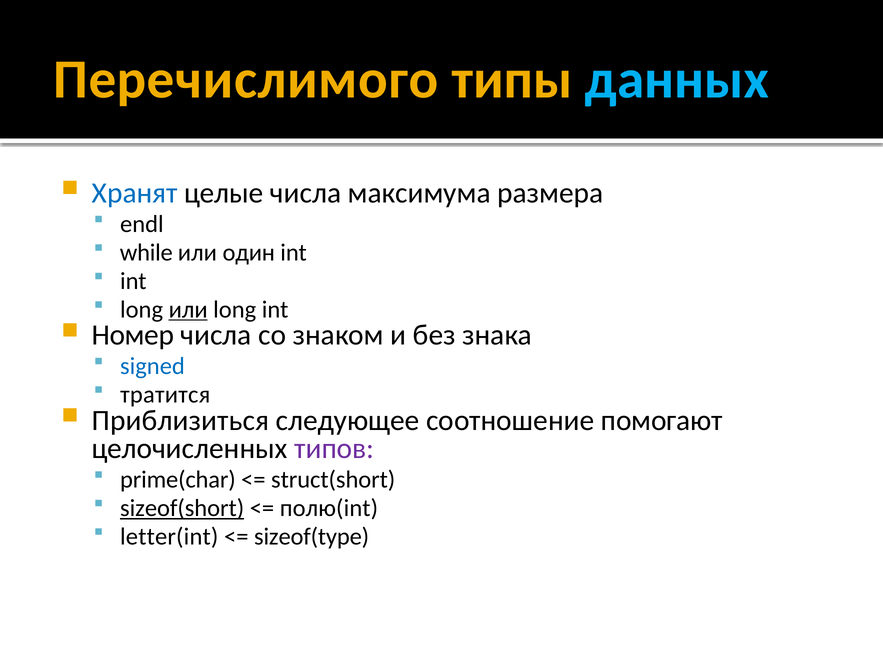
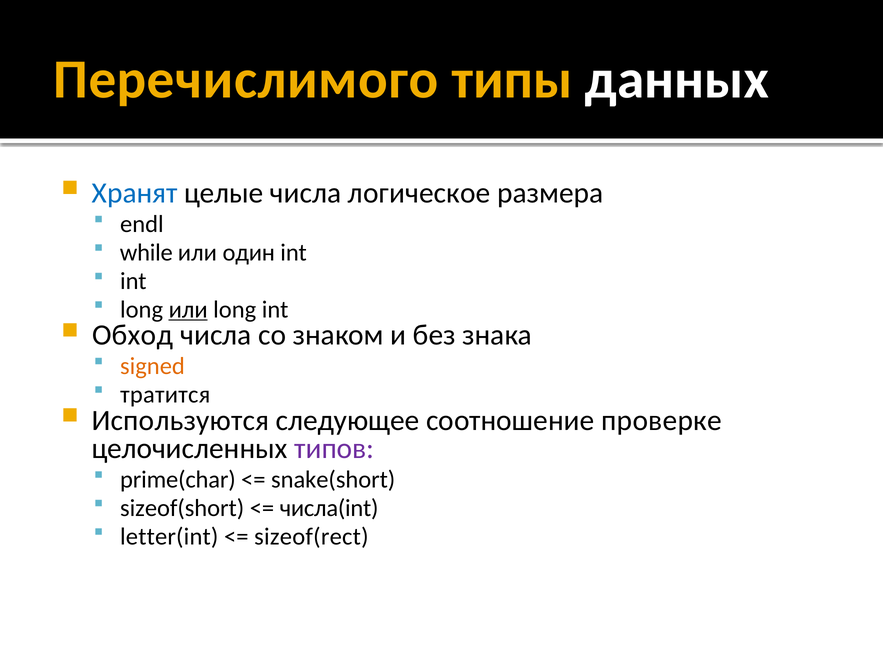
данных colour: light blue -> white (677, 79)
максимума: максимума -> логическое (419, 193)
Номер: Номер -> Обход (133, 335)
signed colour: blue -> orange (152, 366)
Приблизиться: Приблизиться -> Используются (180, 420)
помогают: помогают -> проверке (662, 420)
struct(short: struct(short -> snake(short (333, 480)
sizeof(short underline: present -> none (182, 508)
полю(int: полю(int -> числа(int (329, 508)
sizeof(type: sizeof(type -> sizeof(rect (311, 537)
